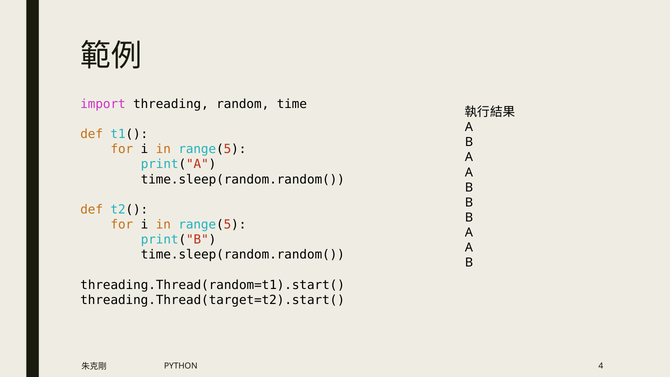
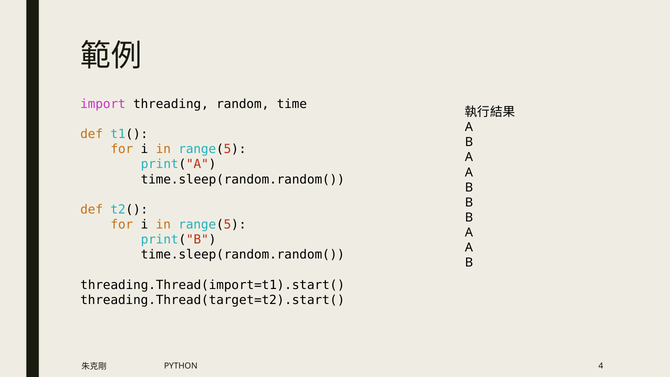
threading.Thread(random=t1).start(: threading.Thread(random=t1).start( -> threading.Thread(import=t1).start( (213, 285)
